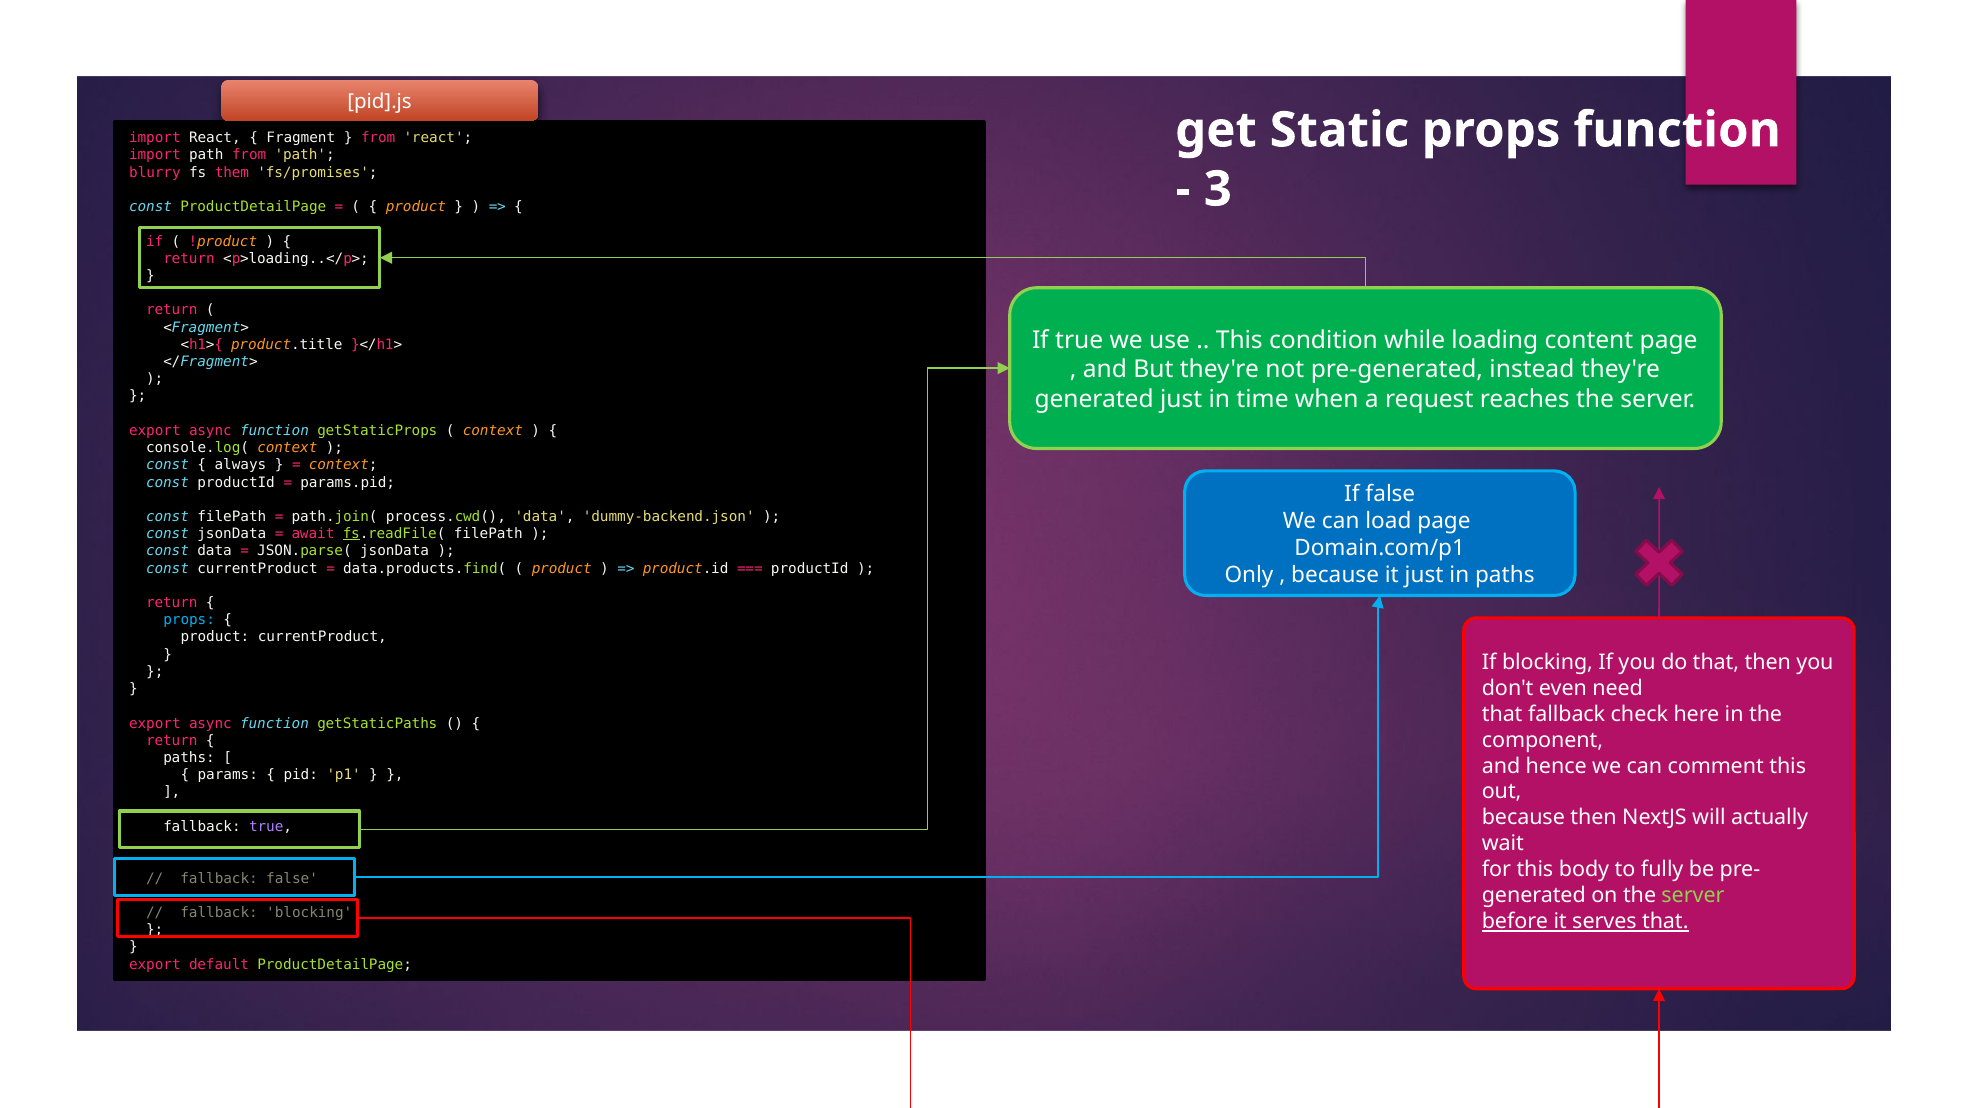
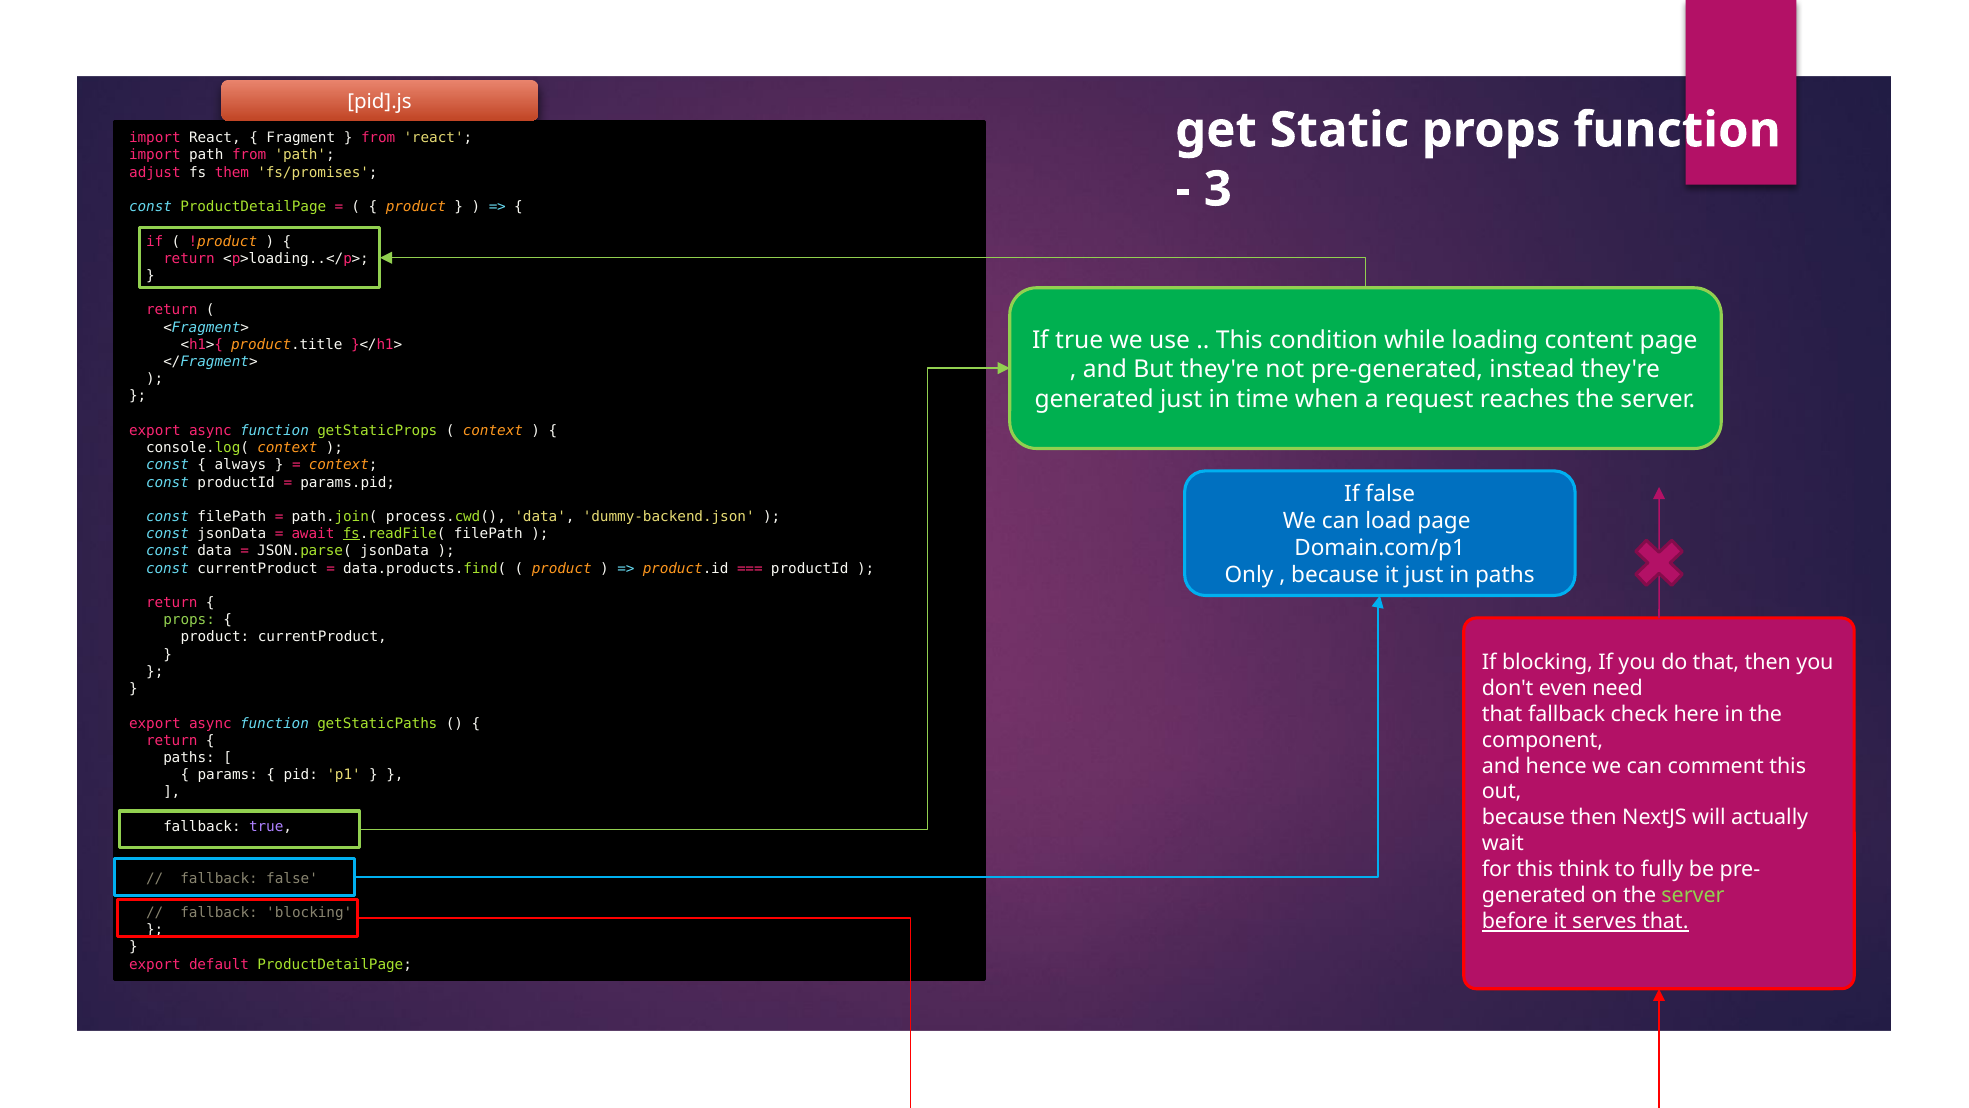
blurry: blurry -> adjust (155, 172)
props colour: light blue -> light green (189, 620)
body: body -> think (1584, 869)
